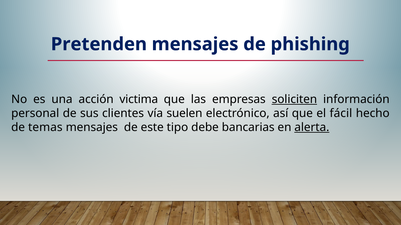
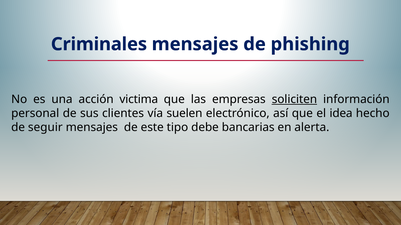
Pretenden: Pretenden -> Criminales (99, 44)
fácil: fácil -> idea (341, 113)
temas: temas -> seguir (45, 128)
alerta underline: present -> none (312, 128)
